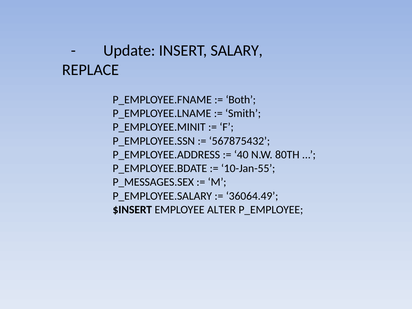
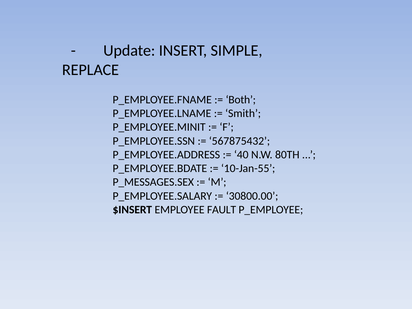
SALARY: SALARY -> SIMPLE (237, 51)
36064.49: 36064.49 -> 30800.00 (252, 196)
ALTER: ALTER -> FAULT (222, 210)
